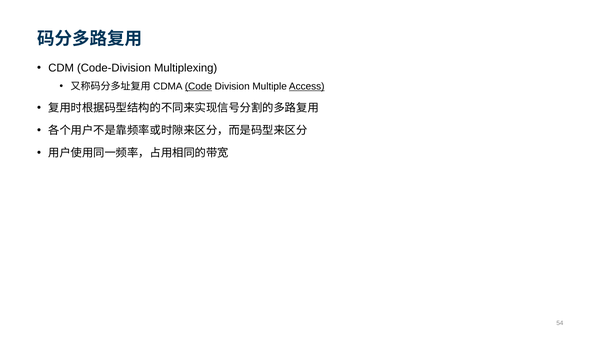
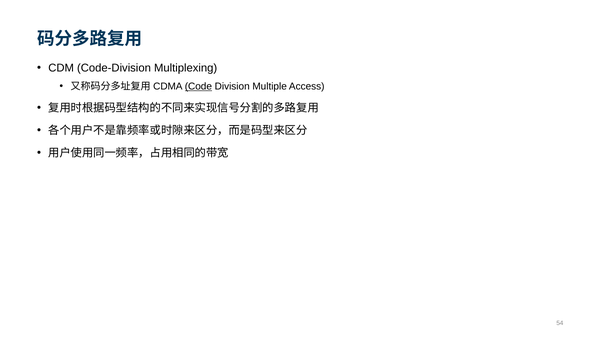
Access underline: present -> none (307, 86)
